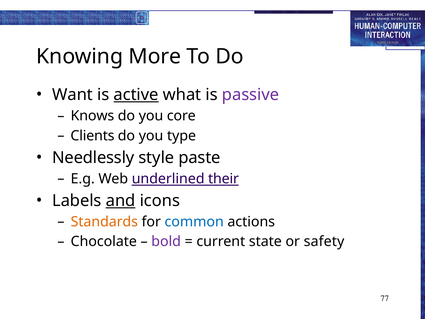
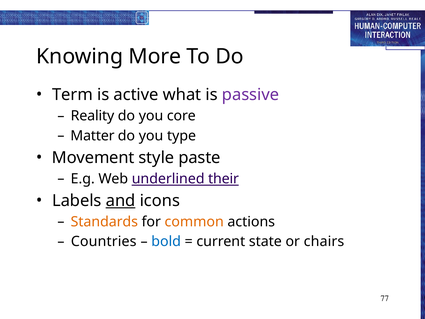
Want: Want -> Term (72, 95)
active underline: present -> none (136, 95)
Knows: Knows -> Reality (92, 116)
Clients: Clients -> Matter (92, 136)
Needlessly: Needlessly -> Movement (93, 157)
common colour: blue -> orange (194, 222)
Chocolate: Chocolate -> Countries (104, 241)
bold colour: purple -> blue (166, 241)
safety: safety -> chairs (324, 241)
